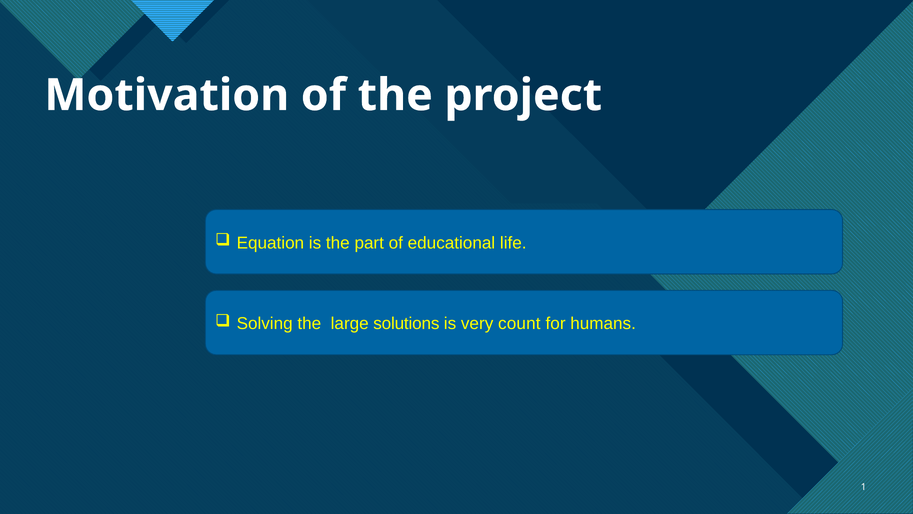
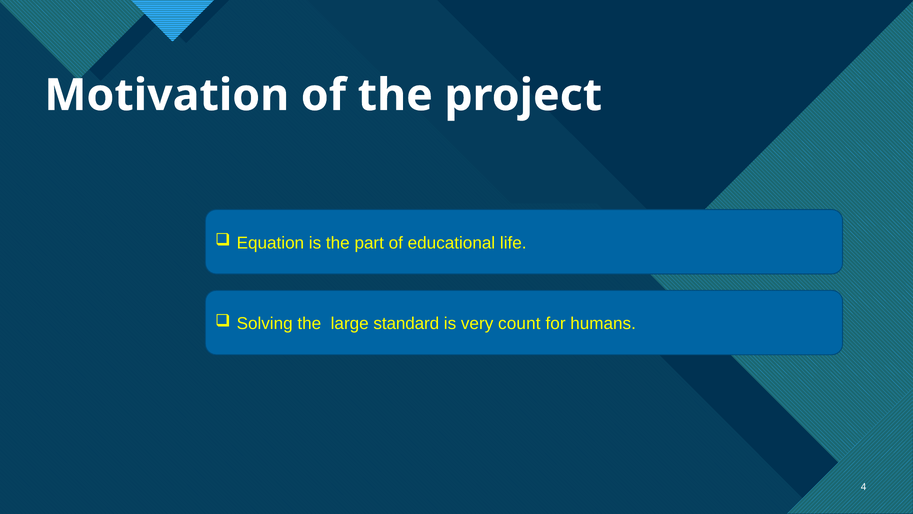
solutions: solutions -> standard (406, 323)
1: 1 -> 4 (864, 486)
